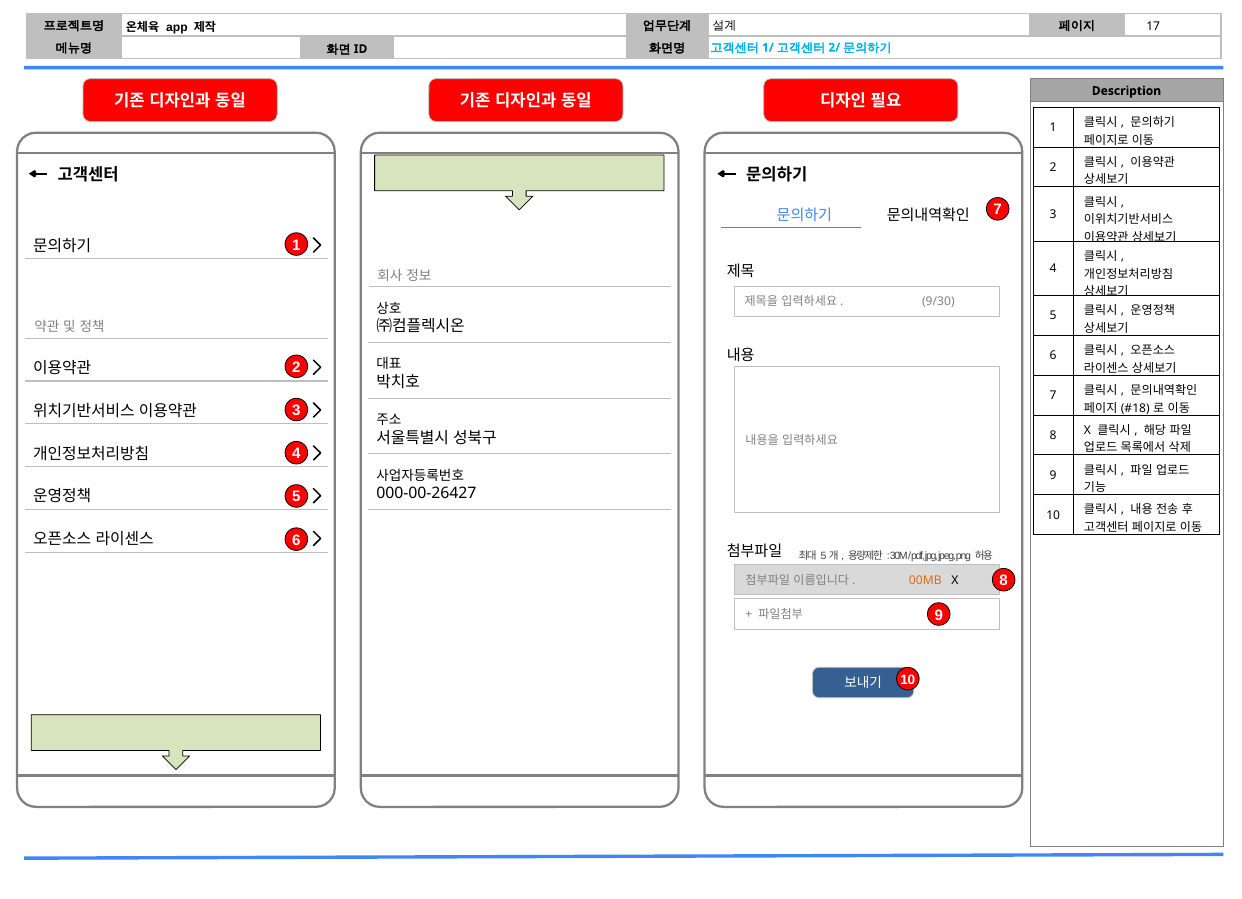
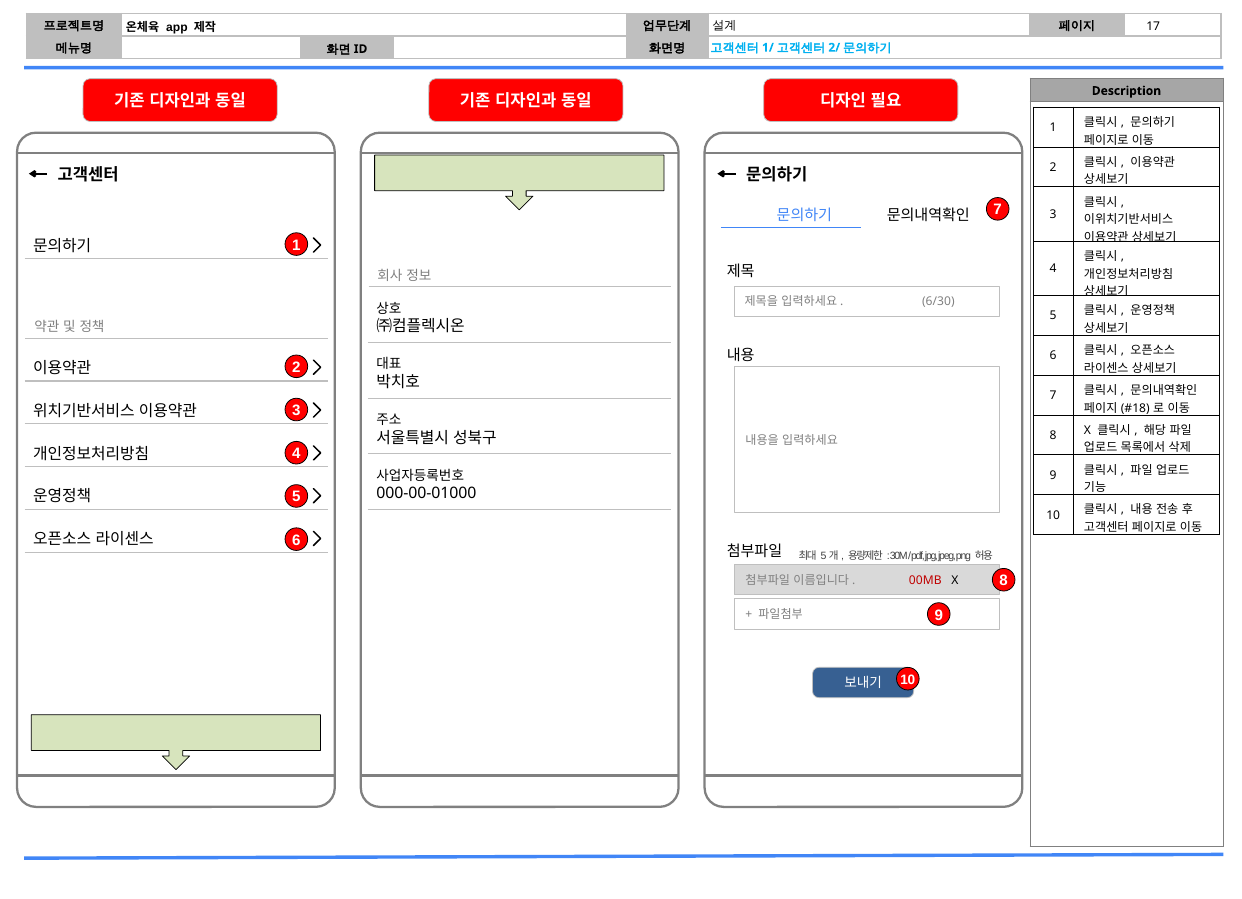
9/30: 9/30 -> 6/30 (938, 302)
000-00-26427: 000-00-26427 -> 000-00-01000 (426, 494)
00MB colour: orange -> red (925, 581)
